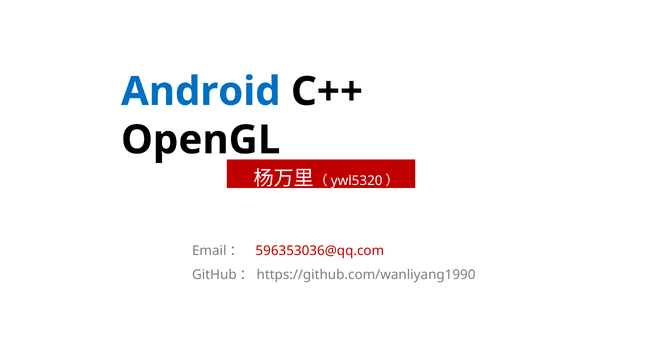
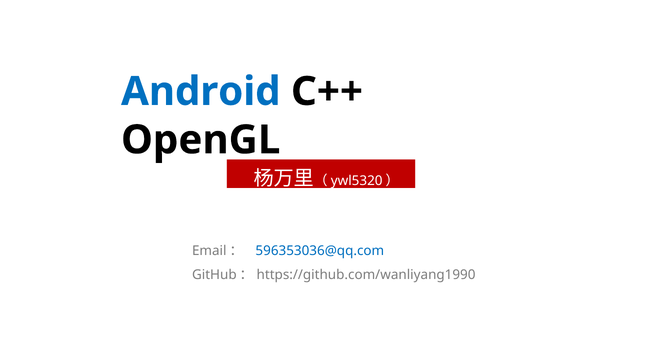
596353036@qq.com colour: red -> blue (320, 251)
